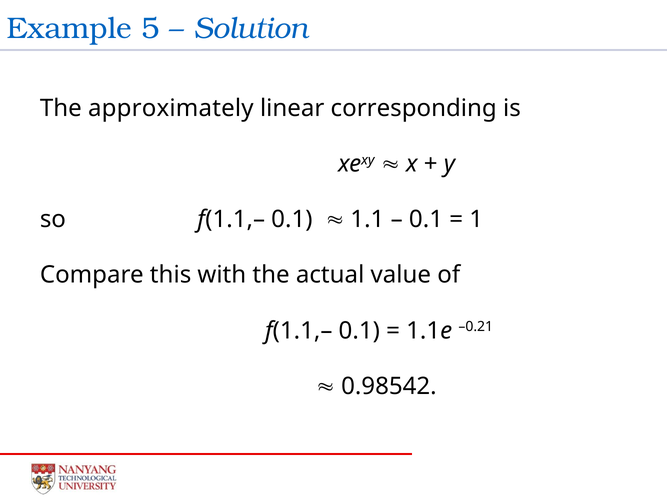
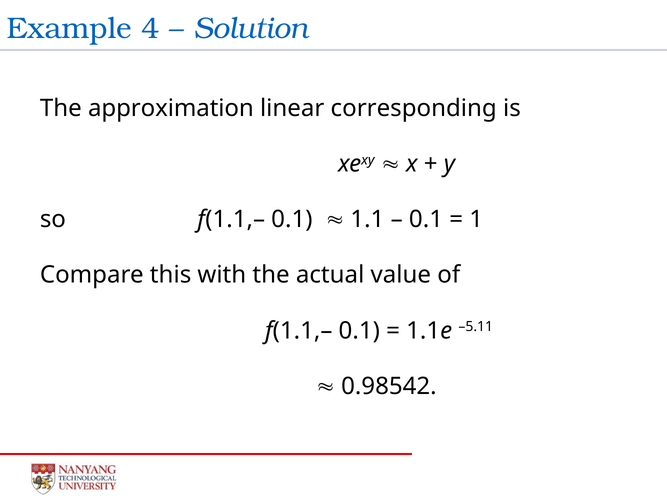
5: 5 -> 4 (151, 29)
approximately: approximately -> approximation (171, 108)
–0.21: –0.21 -> –5.11 (476, 327)
